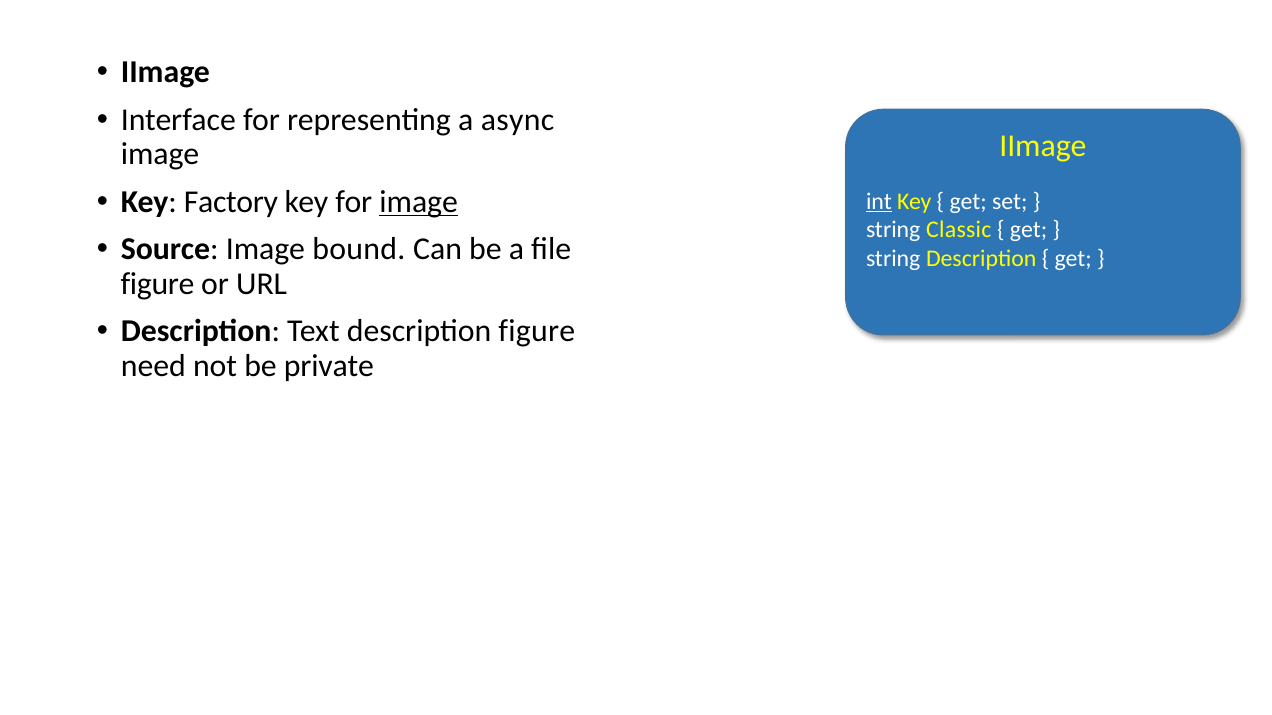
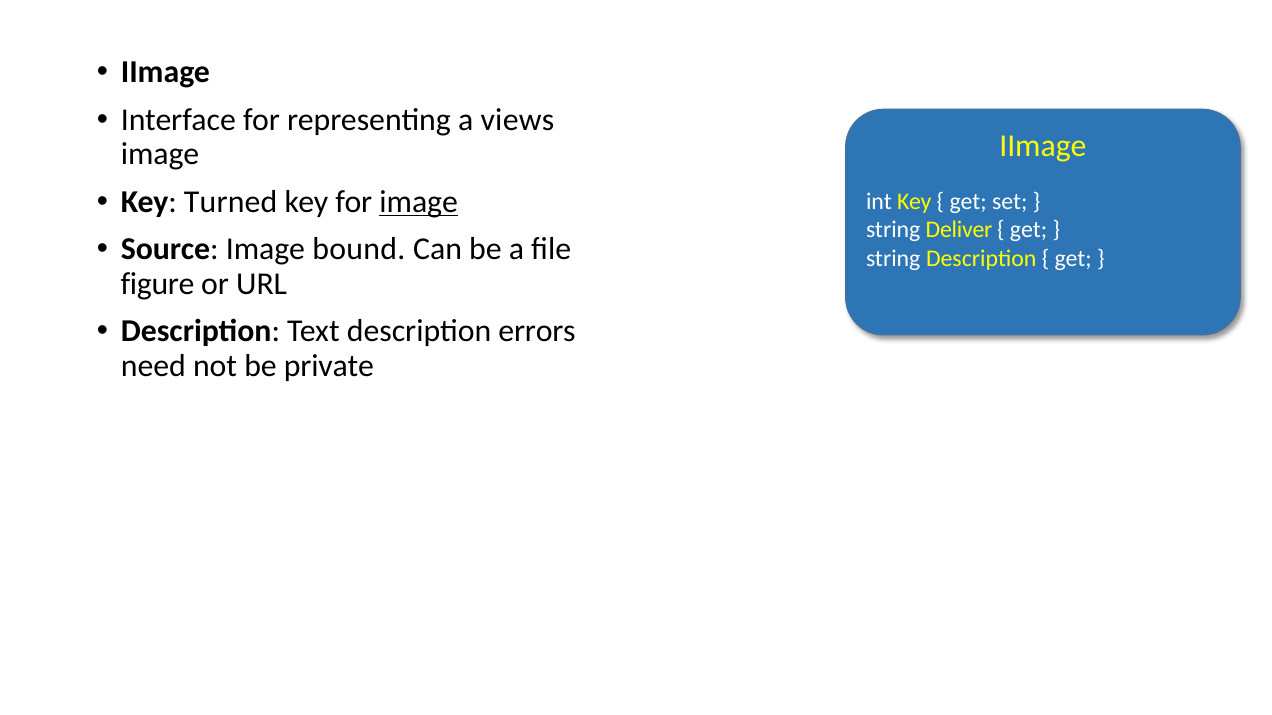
async: async -> views (518, 120)
Factory: Factory -> Turned (231, 202)
int underline: present -> none (879, 202)
Classic: Classic -> Deliver (959, 230)
description figure: figure -> errors (537, 332)
